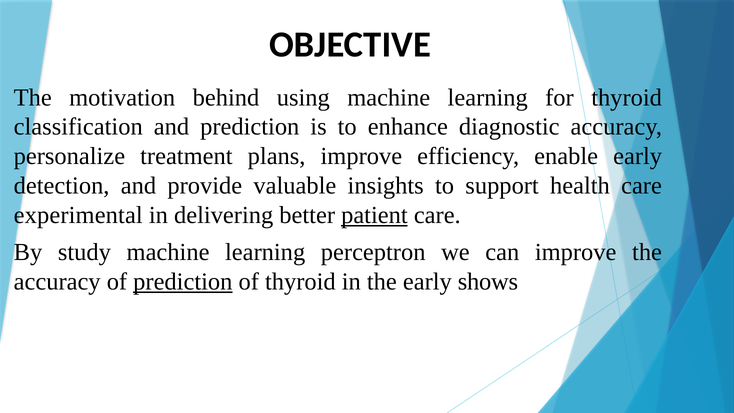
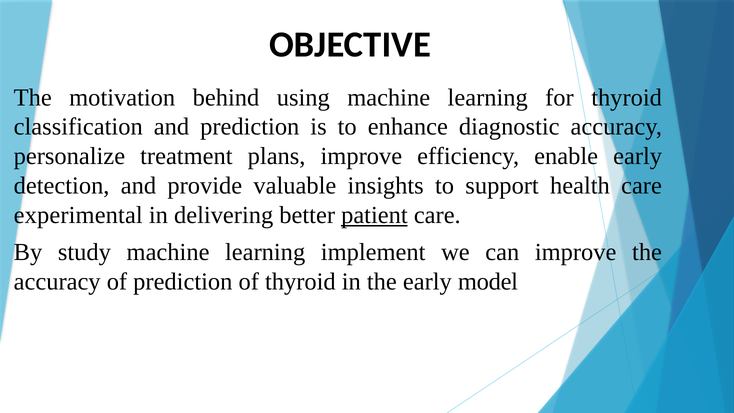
perceptron: perceptron -> implement (373, 252)
prediction underline: present -> none (183, 281)
shows: shows -> model (488, 281)
